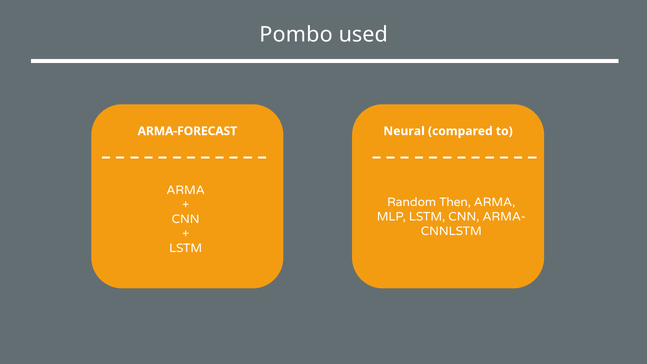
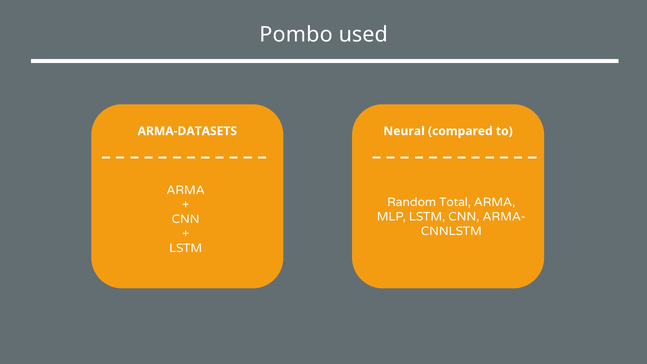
ARMA-FORECAST: ARMA-FORECAST -> ARMA-DATASETS (187, 131)
Then: Then -> Total (455, 202)
